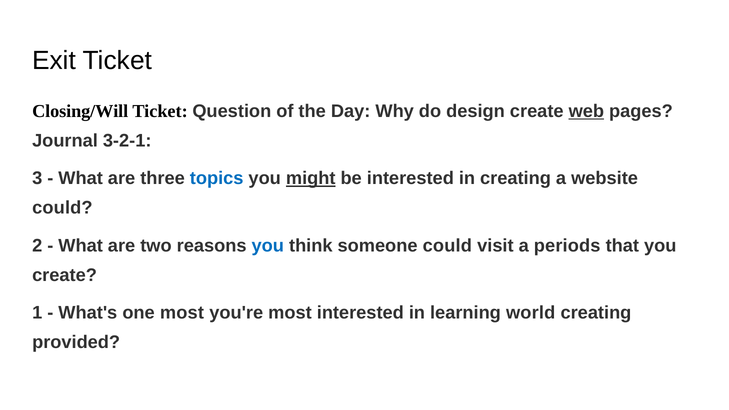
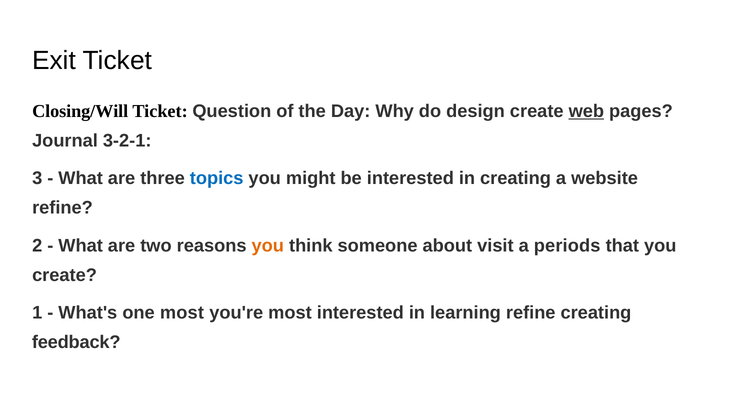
might underline: present -> none (311, 178)
could: could -> refine (62, 208)
you colour: blue -> orange (268, 246)
someone could: could -> about (447, 246)
learning world: world -> refine (531, 313)
provided: provided -> feedback (76, 342)
